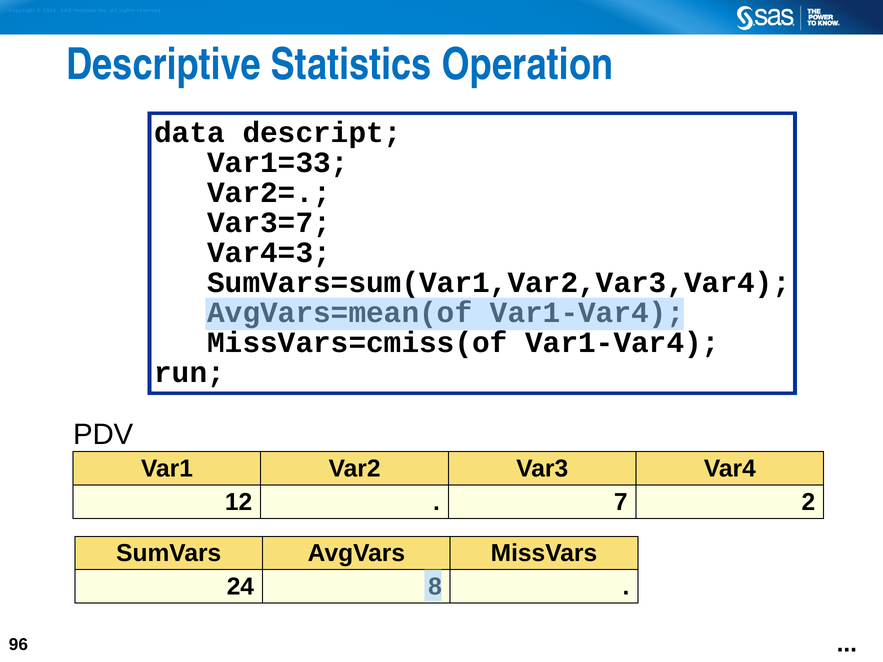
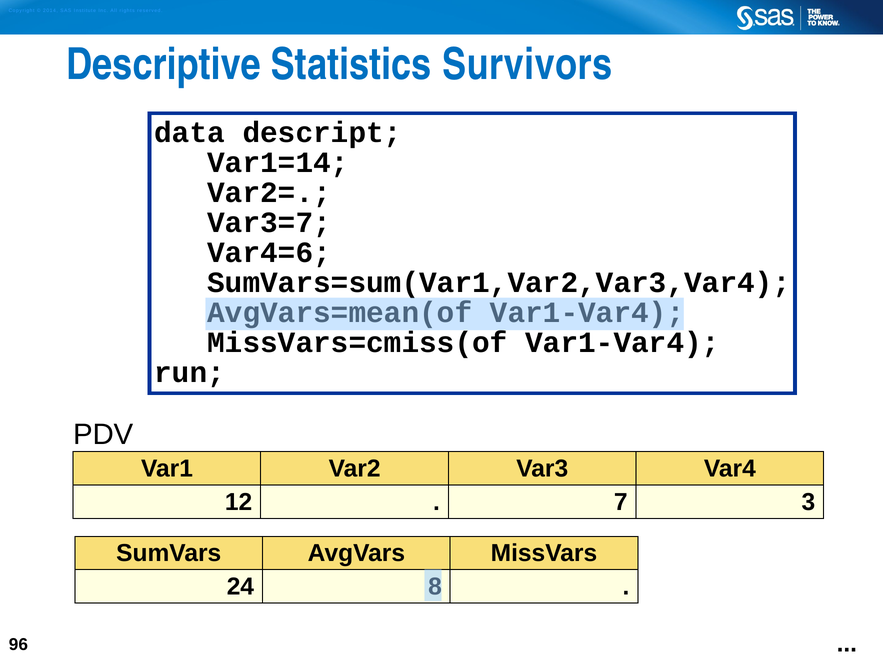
Operation: Operation -> Survivors (527, 65)
Var1=33: Var1=33 -> Var1=14 (278, 163)
Var4=3: Var4=3 -> Var4=6 (269, 253)
2: 2 -> 3 (808, 502)
